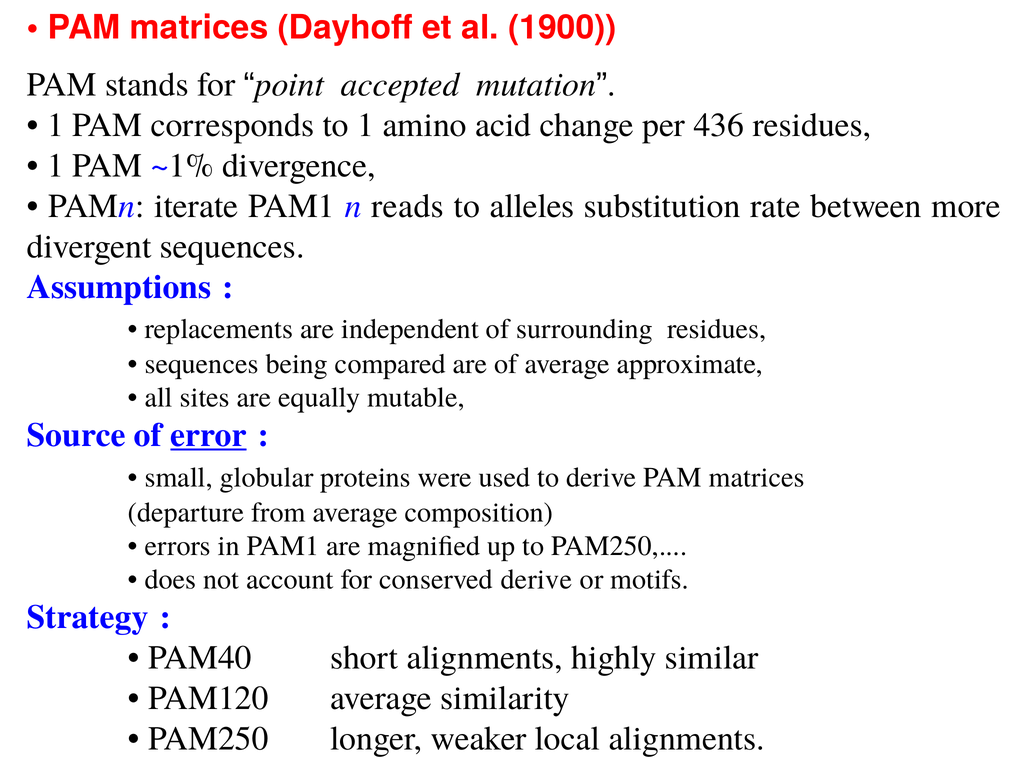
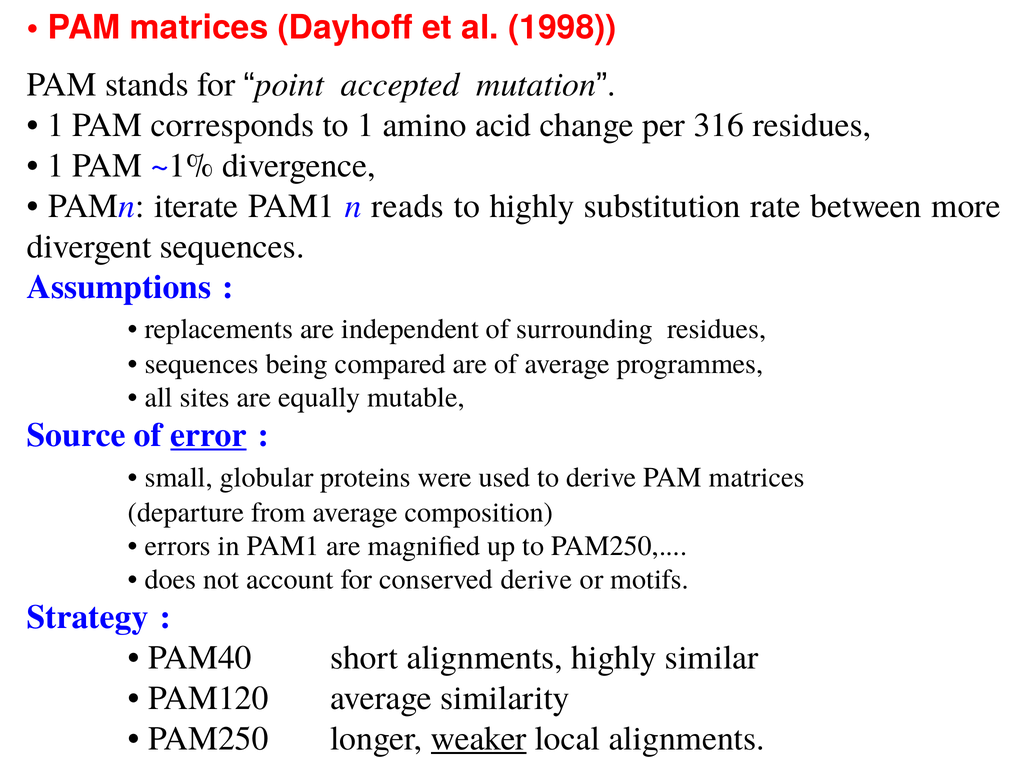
1900: 1900 -> 1998 (562, 28)
436: 436 -> 316 (719, 125)
to alleles: alleles -> highly (532, 206)
approximate: approximate -> programmes (690, 364)
weaker underline: none -> present (479, 739)
